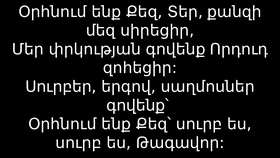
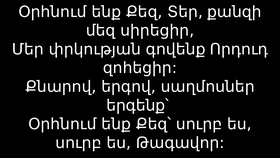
Սուրբեր: Սուրբեր -> Քնարով (61, 86)
գովենք՝: գովենք՝ -> երգենք՝ (138, 105)
